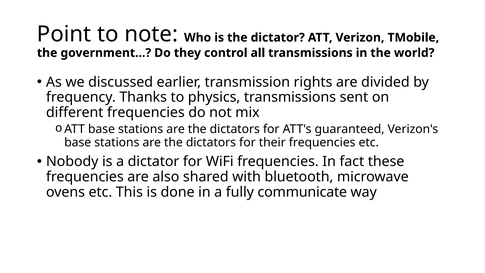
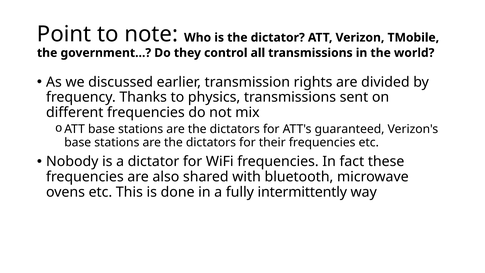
communicate: communicate -> intermittently (302, 192)
